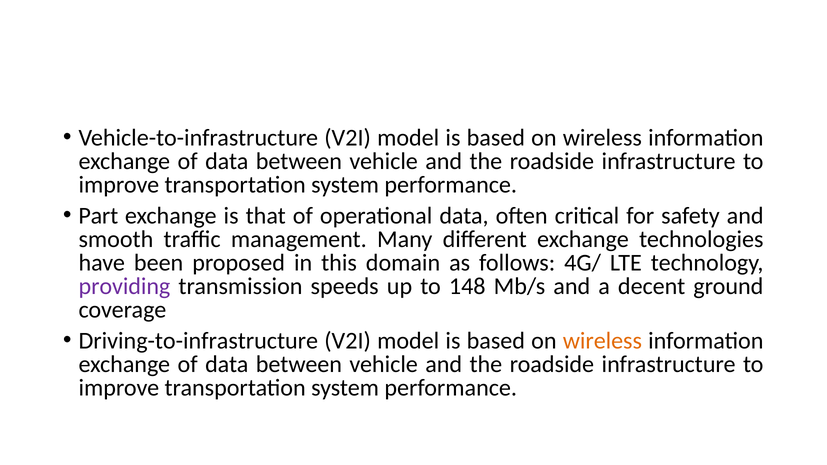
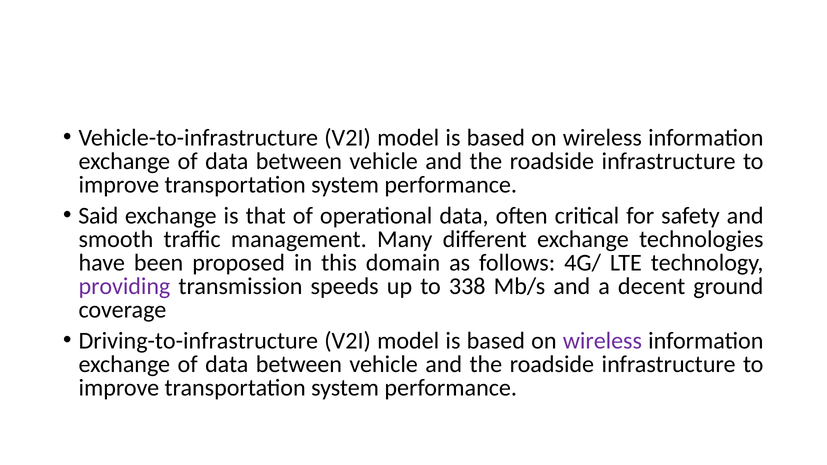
Part: Part -> Said (98, 216)
148: 148 -> 338 (467, 286)
wireless colour: orange -> purple (602, 341)
